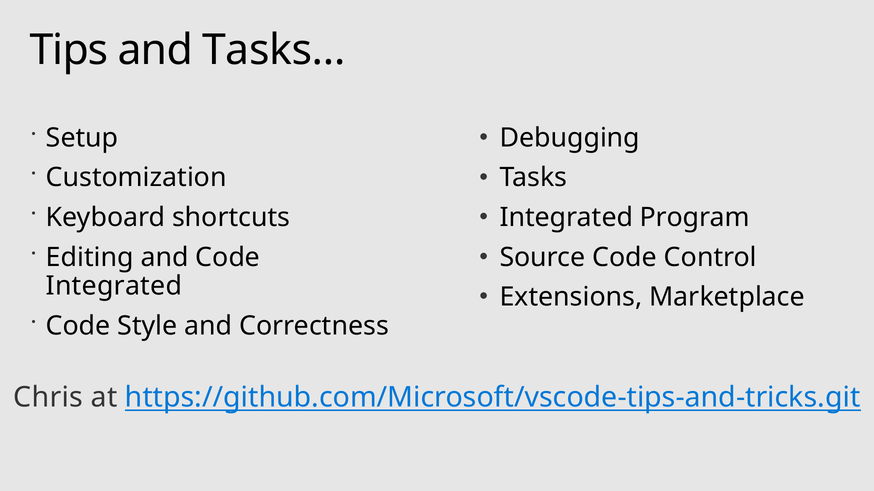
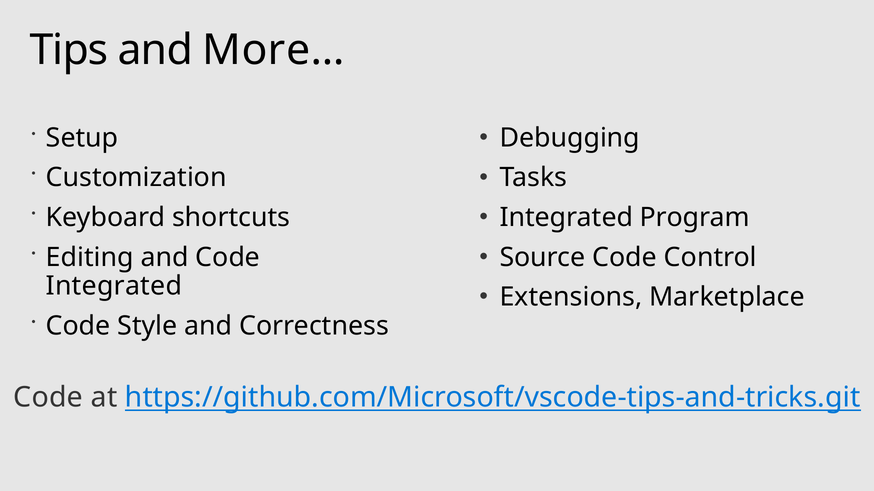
Tasks…: Tasks… -> More… (273, 50)
Chris: Chris -> Code (48, 398)
